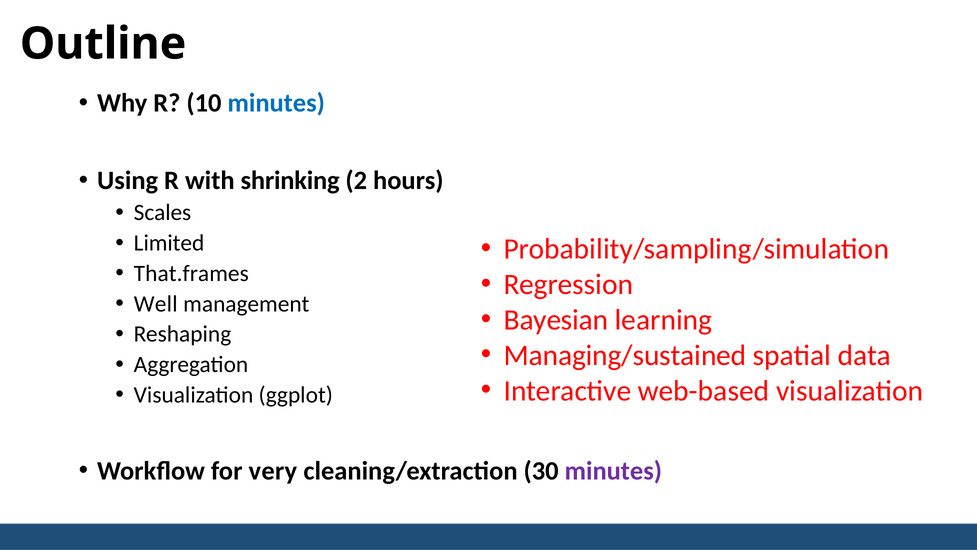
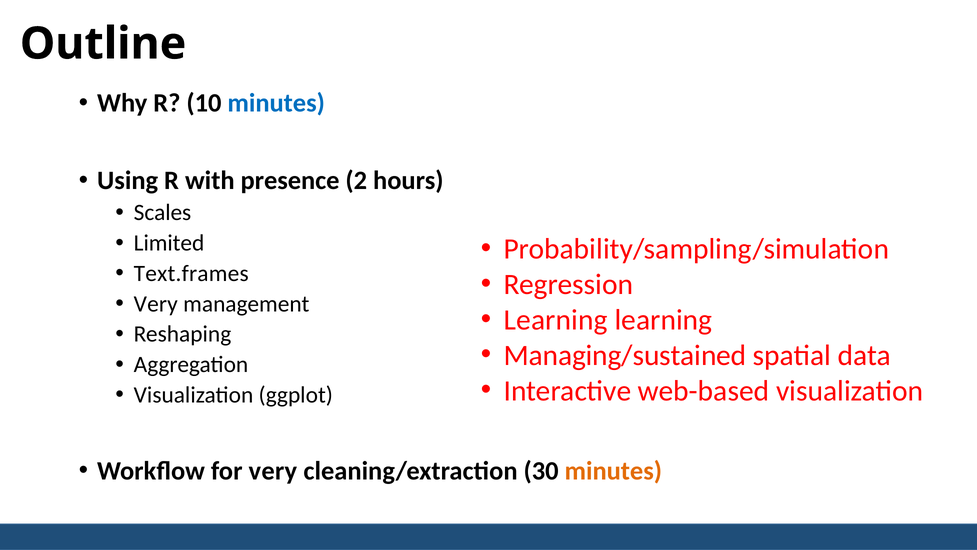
shrinking: shrinking -> presence (290, 180)
That.frames: That.frames -> Text.frames (191, 273)
Well: Well -> Very (156, 304)
Bayesian: Bayesian -> Learning (556, 320)
minutes colour: purple -> orange (613, 470)
